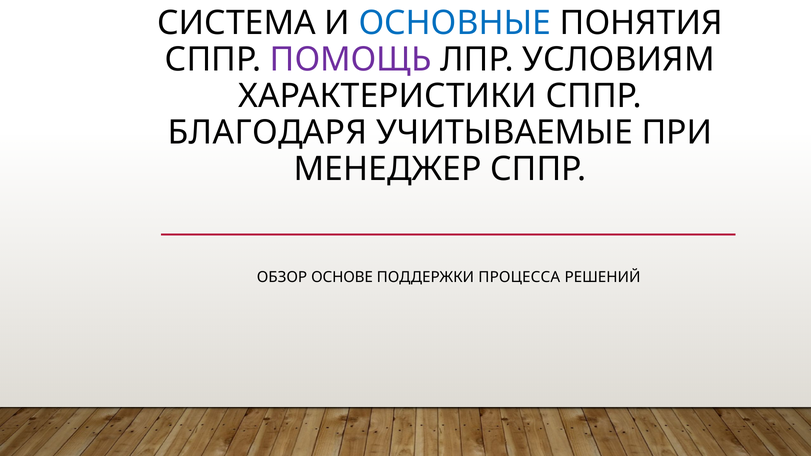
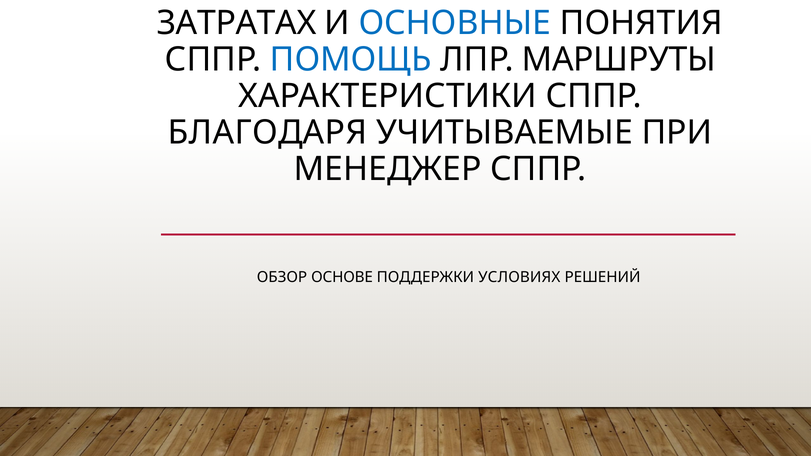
СИСТЕМА: СИСТЕМА -> ЗАТРАТАХ (237, 23)
ПОМОЩЬ colour: purple -> blue (351, 60)
УСЛОВИЯМ: УСЛОВИЯМ -> МАРШРУТЫ (619, 60)
ПРОЦЕССА: ПРОЦЕССА -> УСЛОВИЯХ (519, 277)
